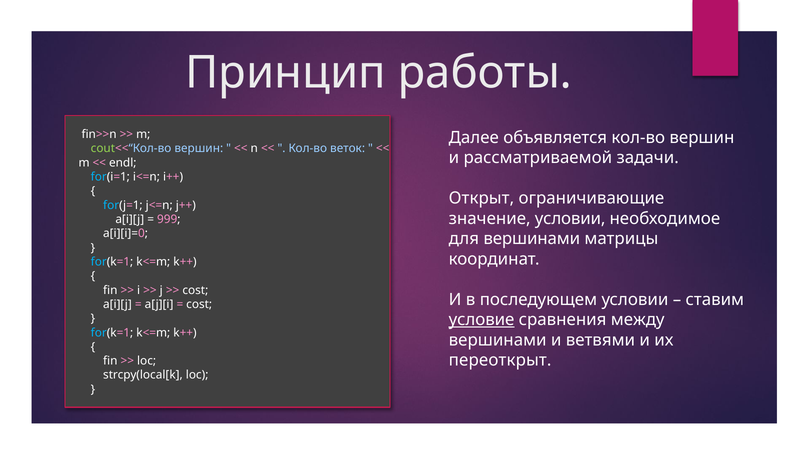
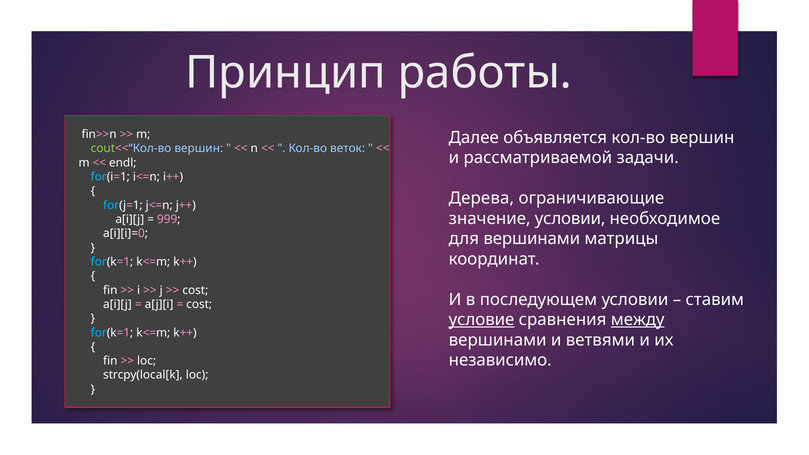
Открыт: Открыт -> Дерева (481, 198)
между underline: none -> present (638, 320)
переоткрыт: переоткрыт -> независимо (500, 360)
